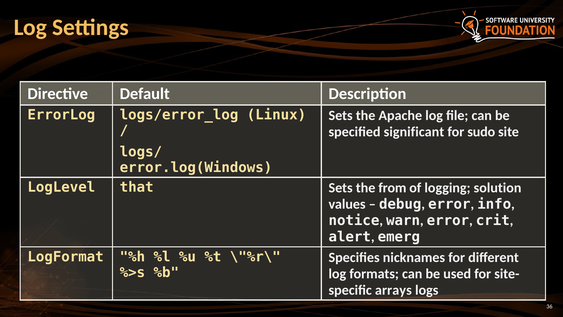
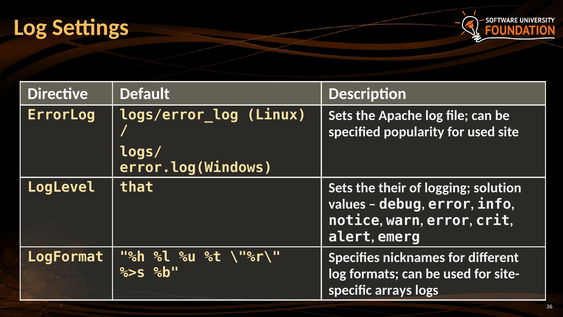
significant: significant -> popularity (414, 132)
for sudo: sudo -> used (481, 132)
from: from -> their (392, 188)
